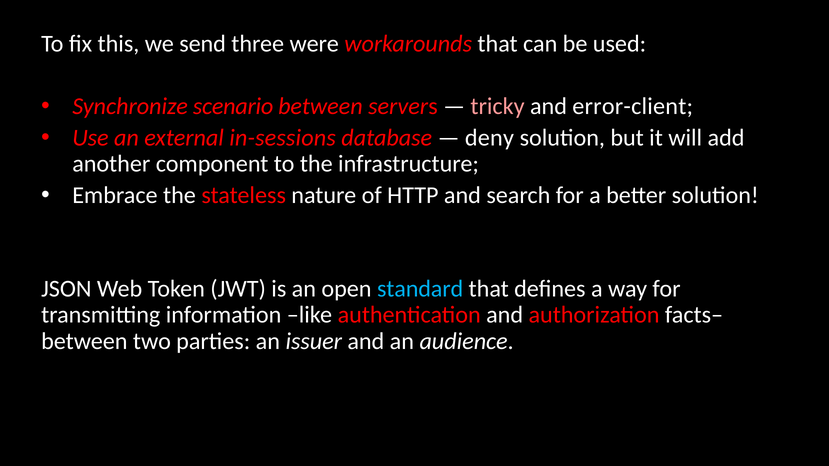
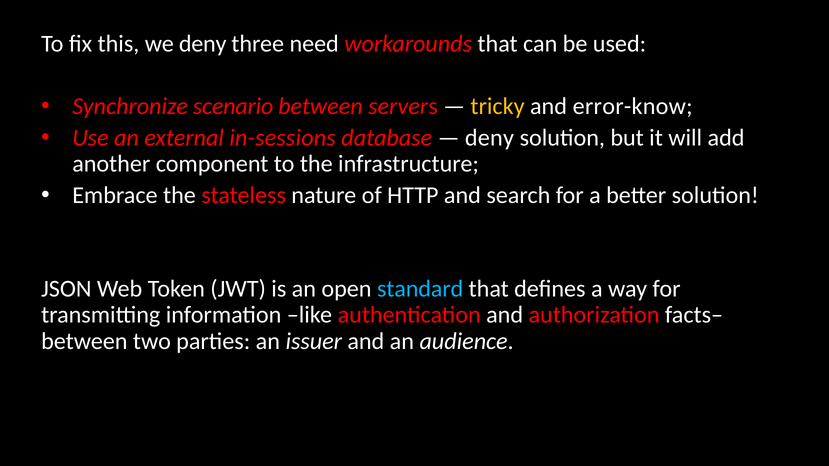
we send: send -> deny (203, 44)
were: were -> need (314, 44)
tricky colour: pink -> yellow (498, 106)
error-client: error-client -> error-know (633, 106)
